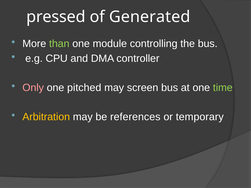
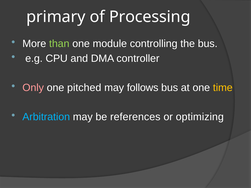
pressed: pressed -> primary (56, 17)
Generated: Generated -> Processing (150, 17)
screen: screen -> follows (143, 88)
time colour: light green -> yellow (223, 88)
Arbitration colour: yellow -> light blue (46, 117)
temporary: temporary -> optimizing (200, 117)
